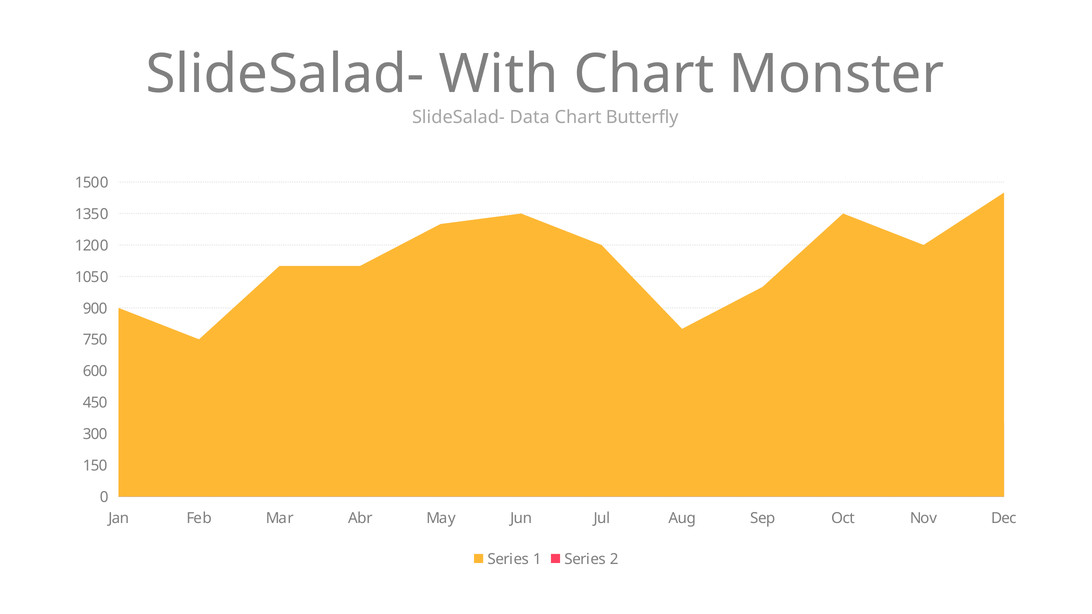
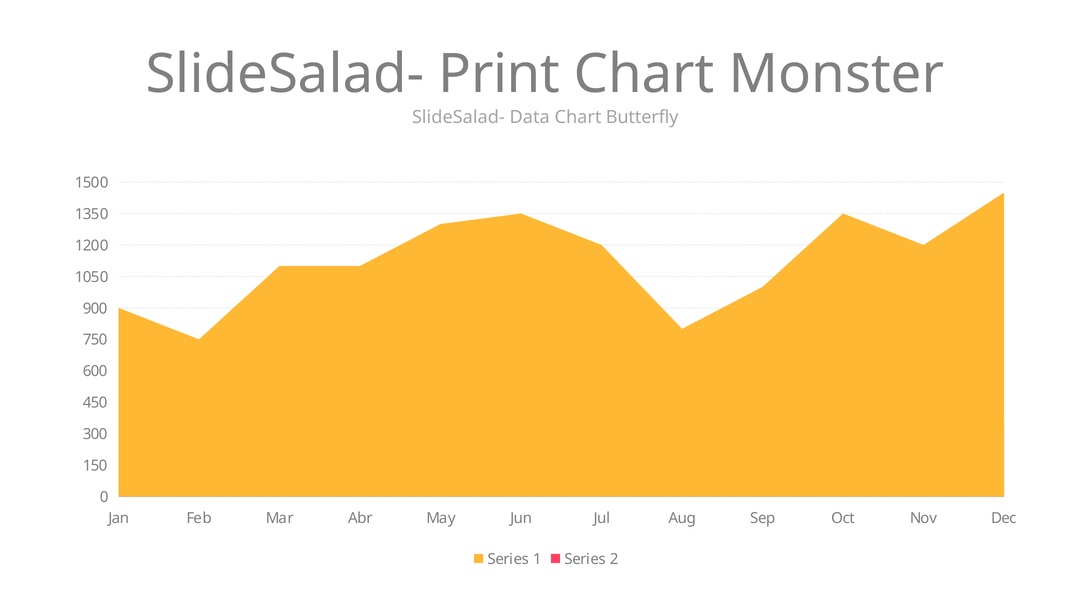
With: With -> Print (499, 74)
